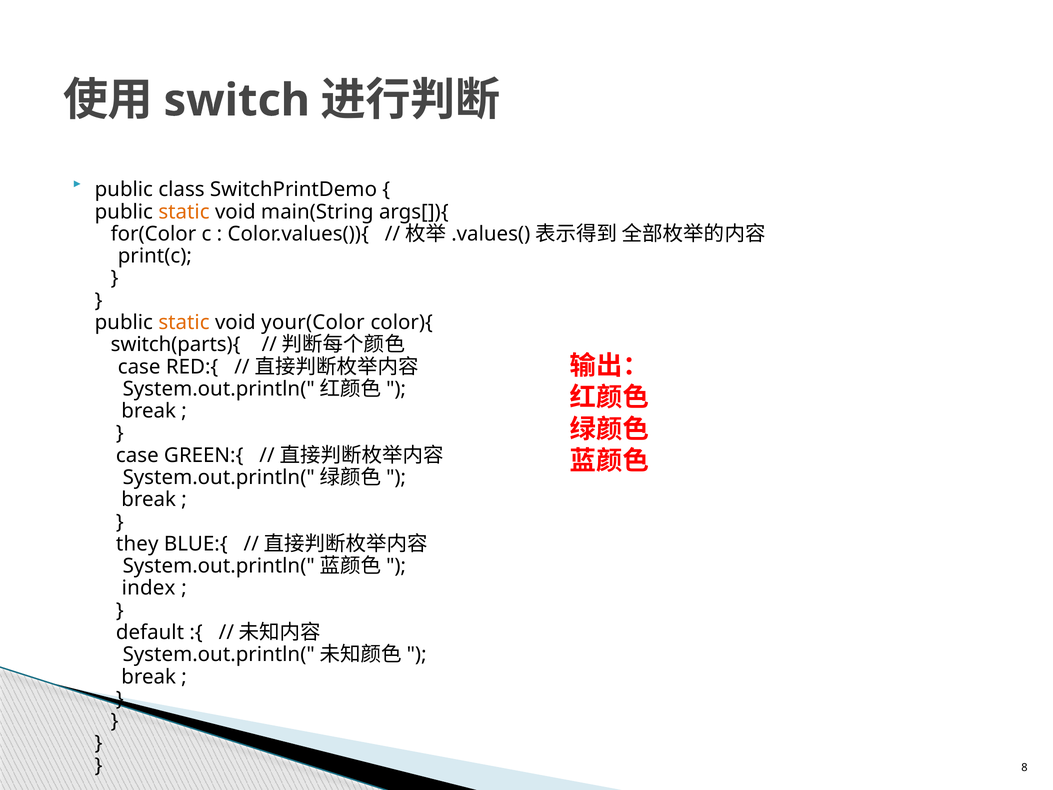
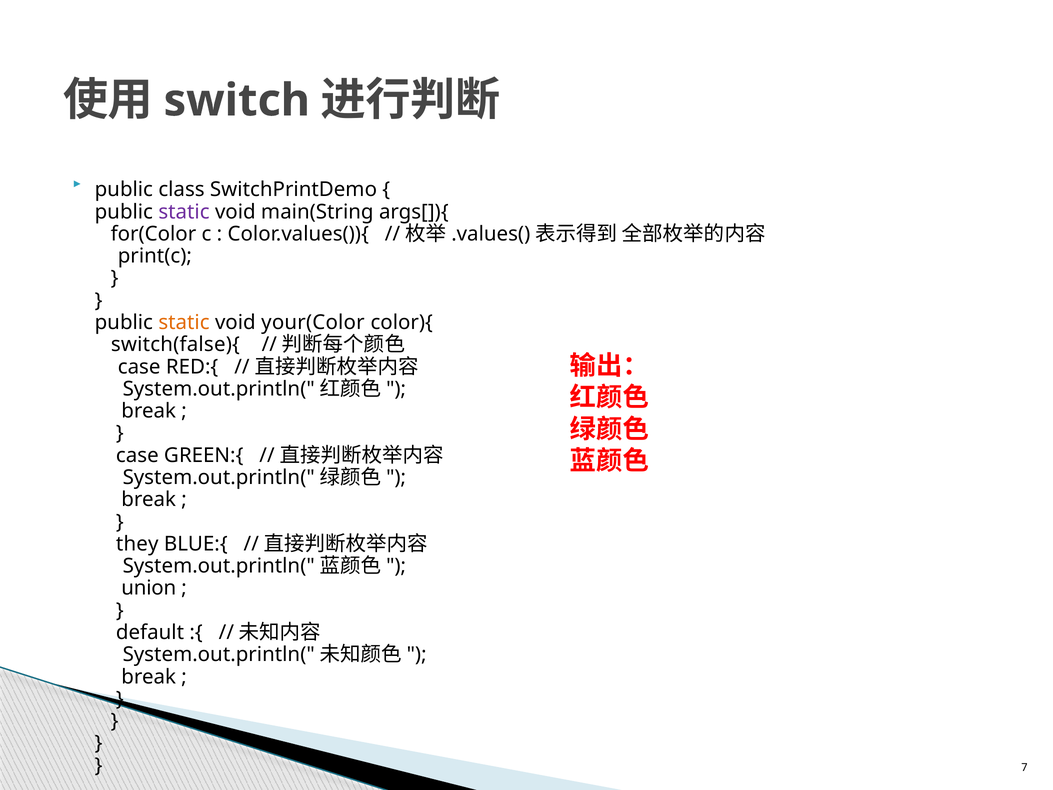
static colour: orange -> purple (184, 212)
switch(parts){: switch(parts){ -> switch(false){ (175, 345)
index: index -> union (149, 588)
8: 8 -> 7 (1025, 767)
